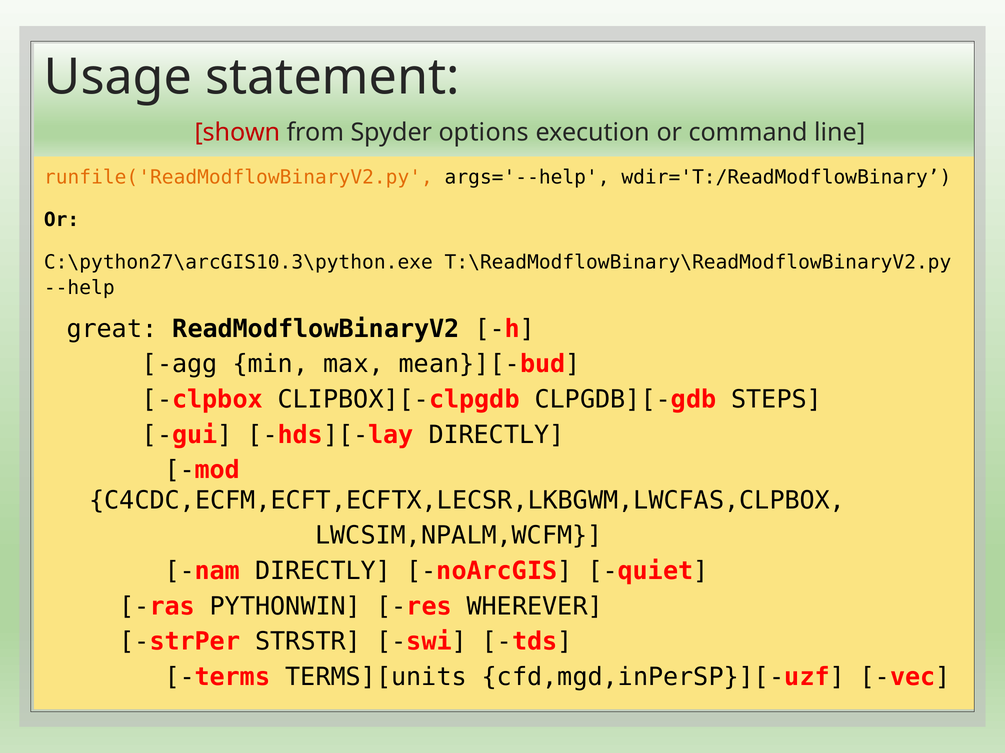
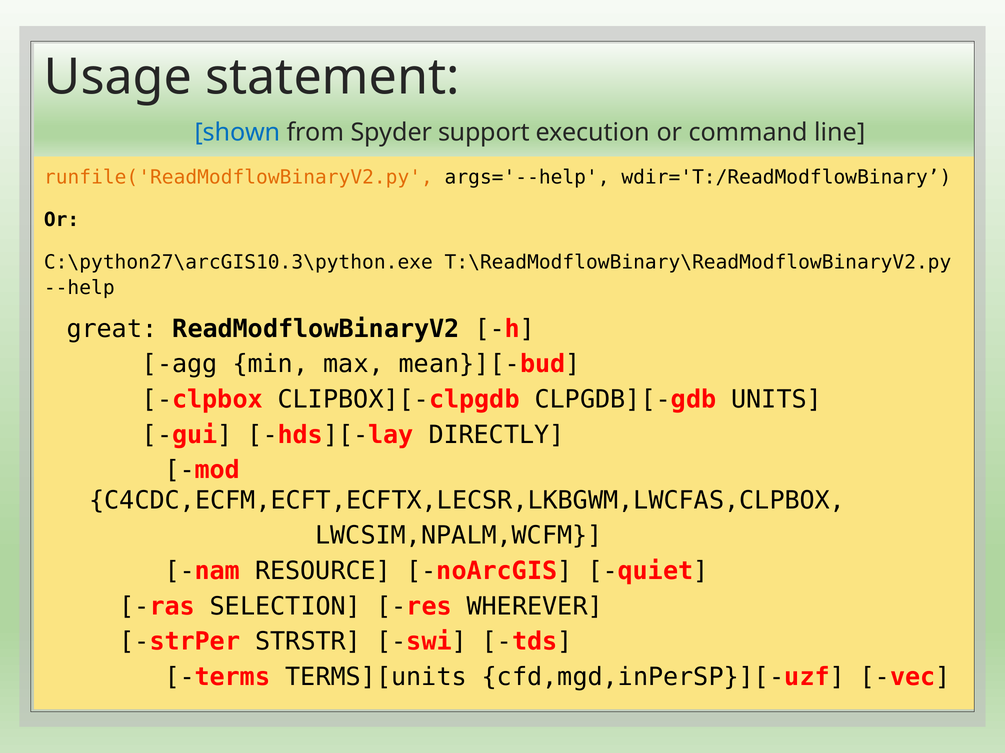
shown colour: red -> blue (238, 133)
options: options -> support (484, 133)
STEPS: STEPS -> UNITS (777, 400)
nam DIRECTLY: DIRECTLY -> RESOURCE (323, 572)
PYTHONWIN: PYTHONWIN -> SELECTION (285, 607)
